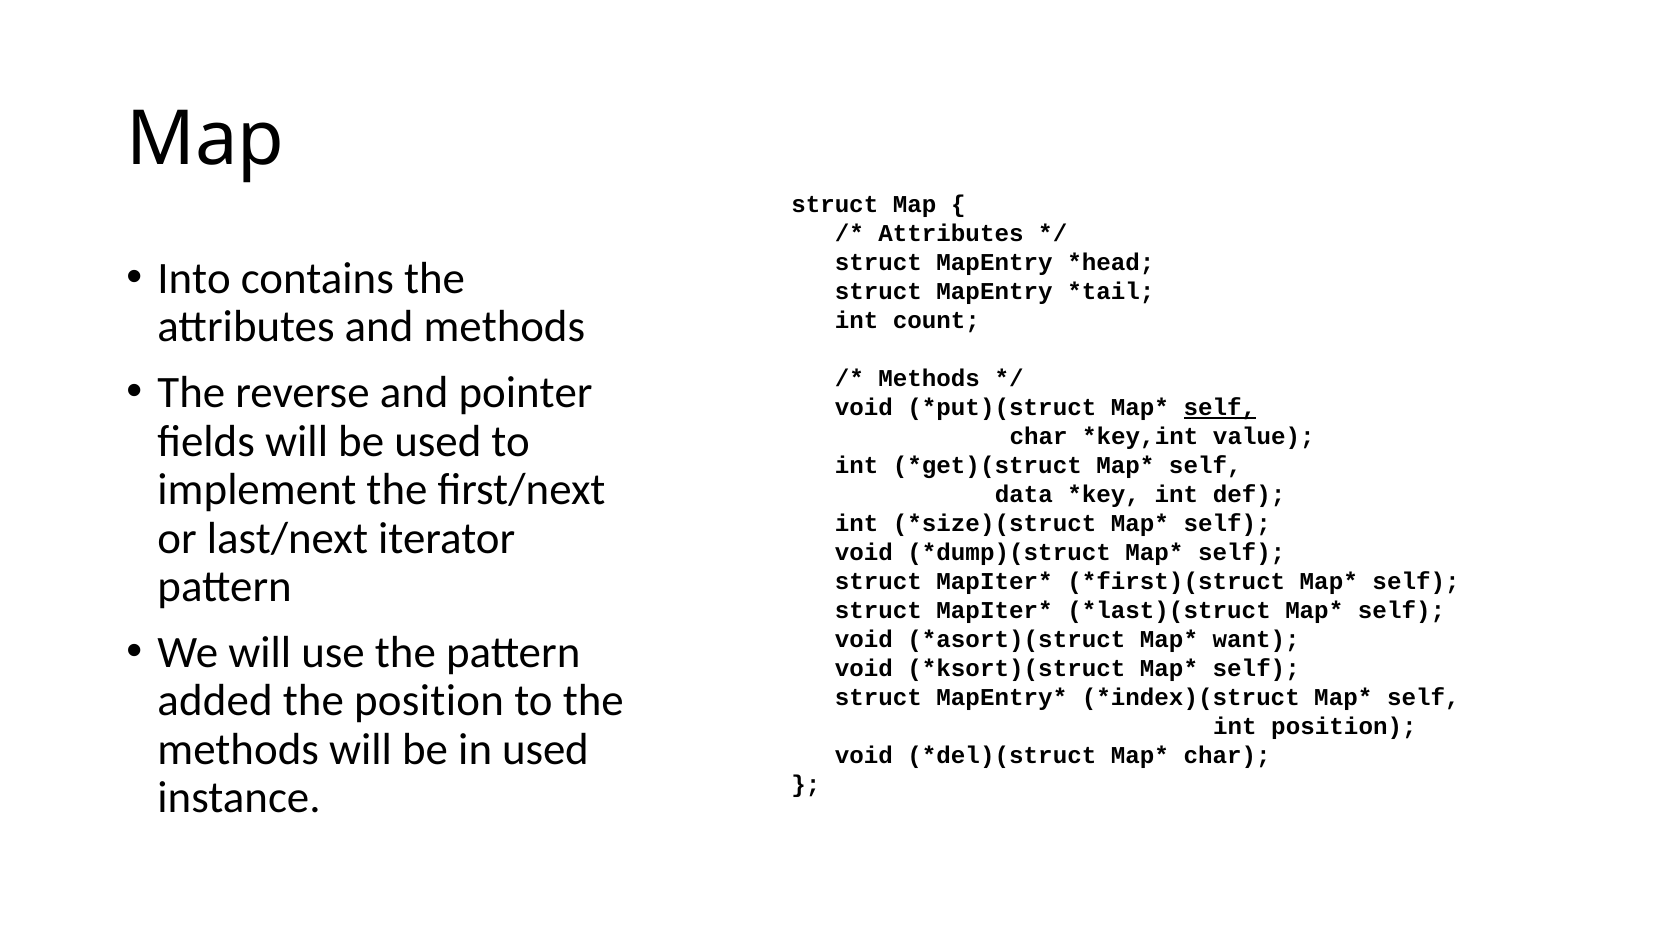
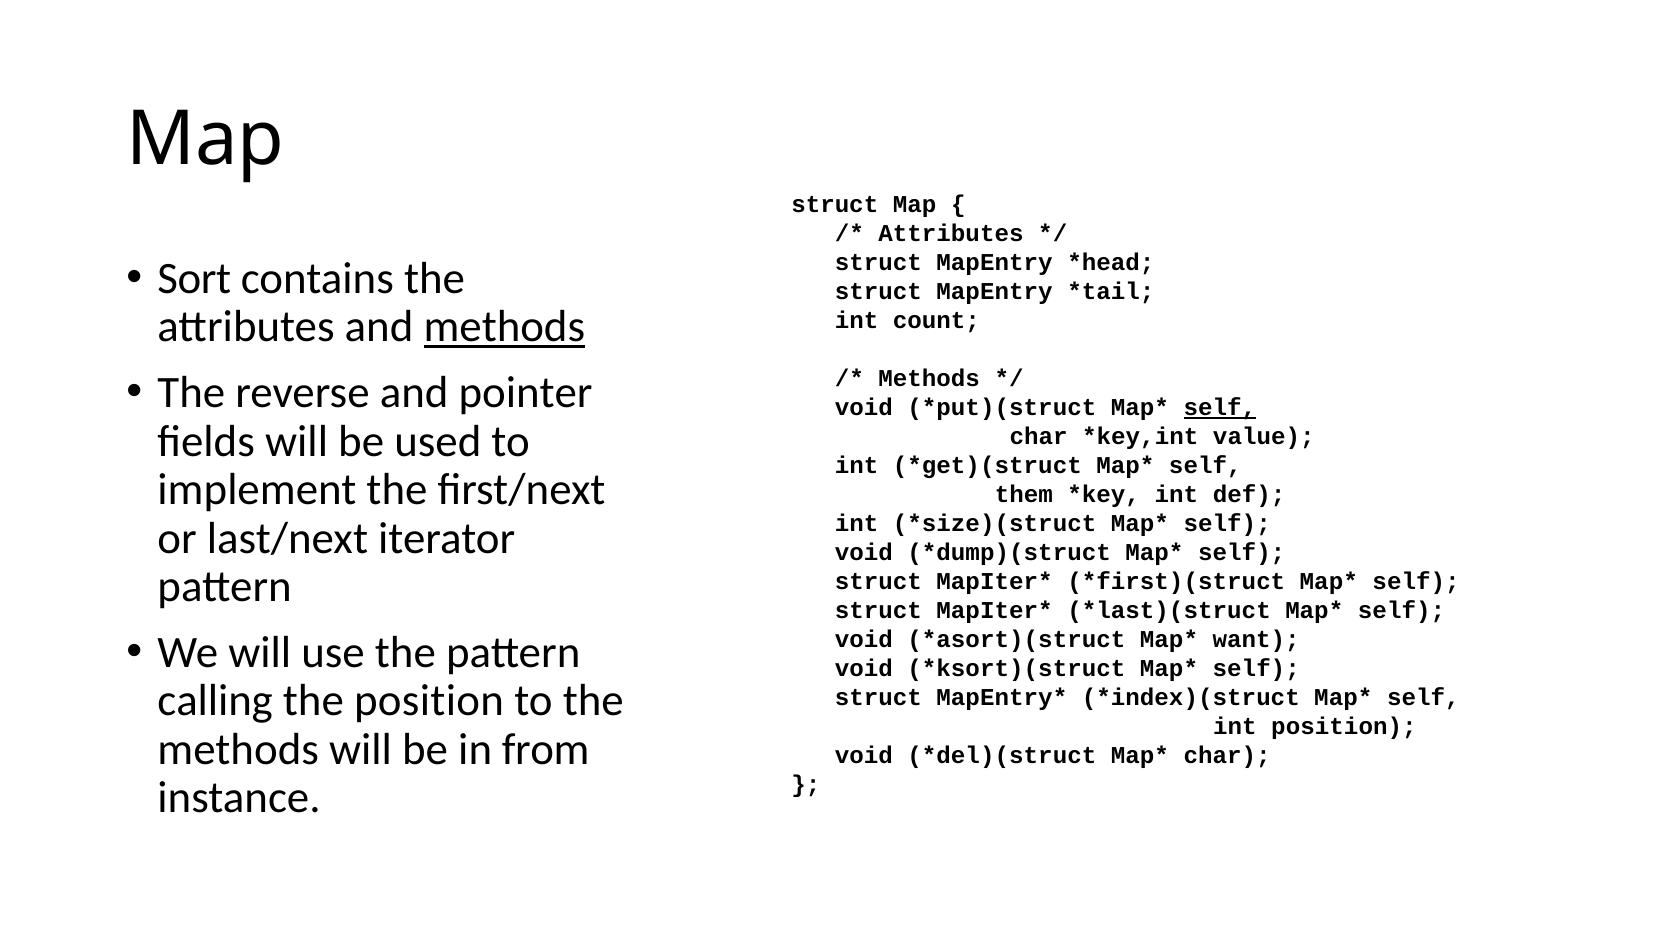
Into: Into -> Sort (194, 278)
methods underline: none -> present (504, 327)
data: data -> them (1024, 494)
added: added -> calling (215, 701)
in used: used -> from (546, 749)
